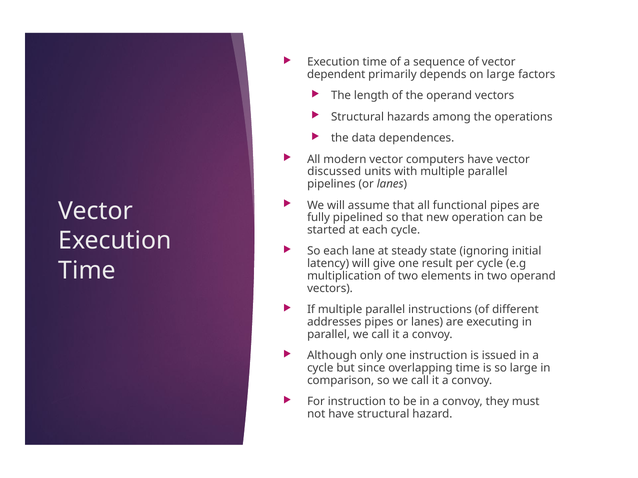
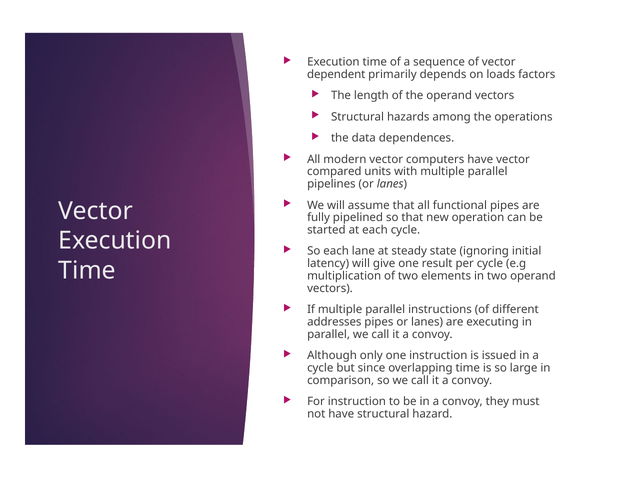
on large: large -> loads (501, 74)
discussed: discussed -> compared (334, 172)
